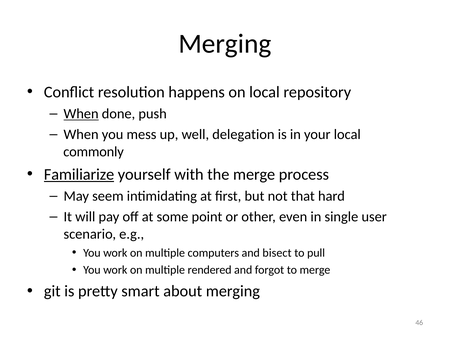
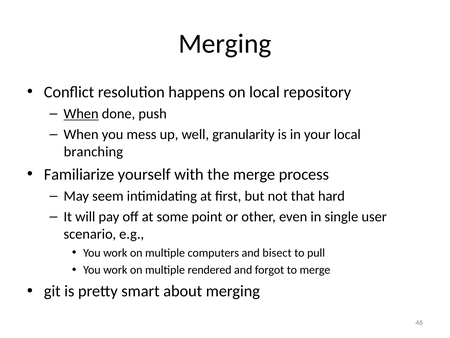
delegation: delegation -> granularity (243, 134)
commonly: commonly -> branching (93, 152)
Familiarize underline: present -> none (79, 174)
